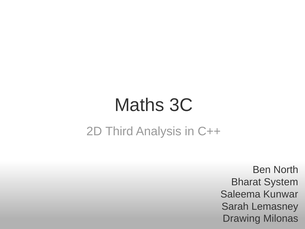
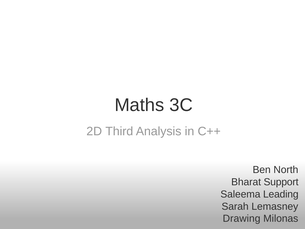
System: System -> Support (281, 182)
Kunwar: Kunwar -> Leading (281, 194)
